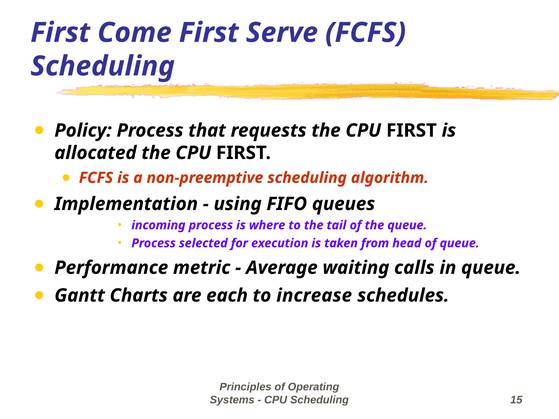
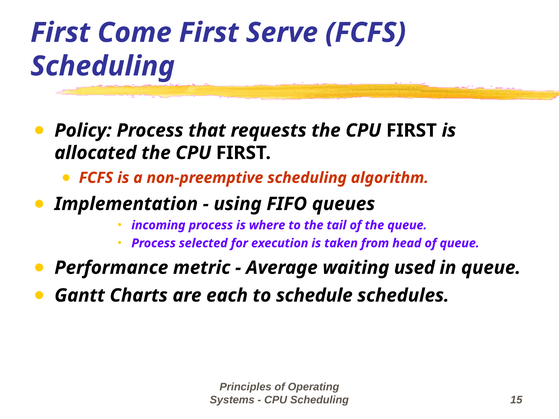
calls: calls -> used (414, 268)
increase: increase -> schedule (314, 296)
